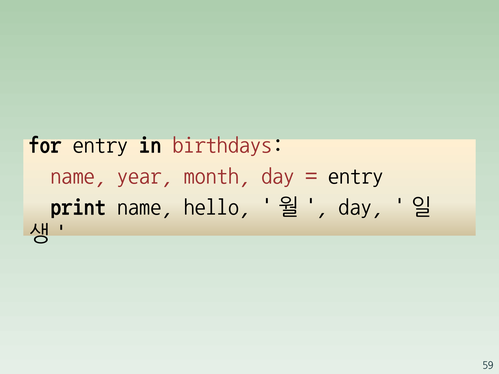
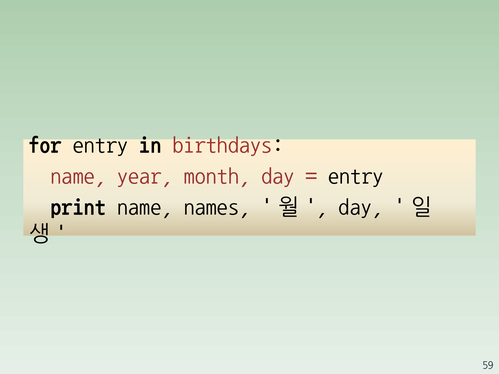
hello: hello -> names (217, 207)
